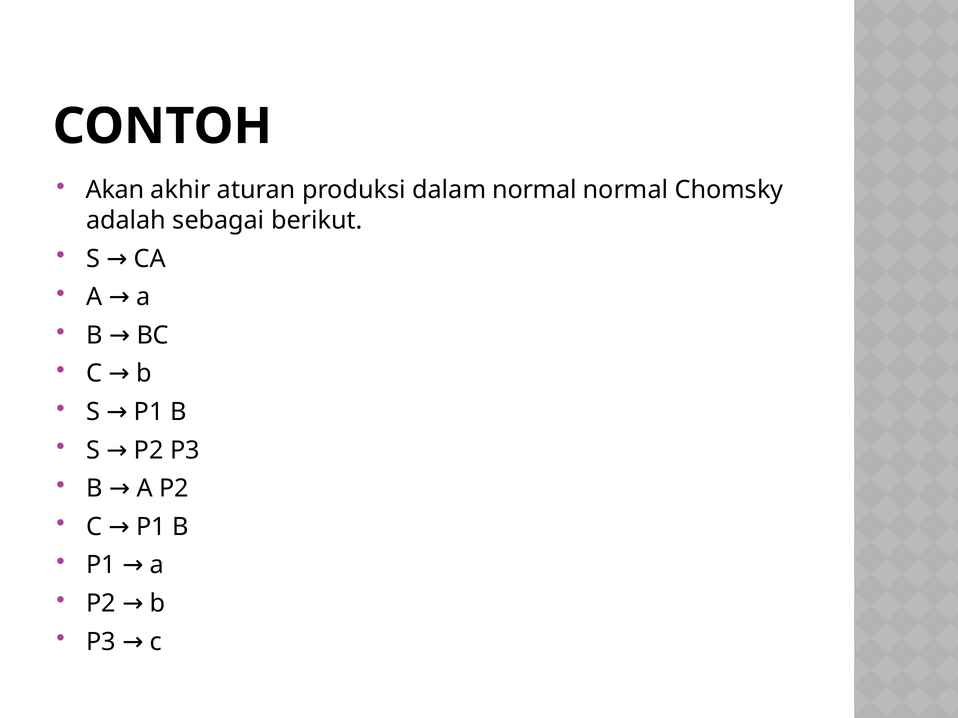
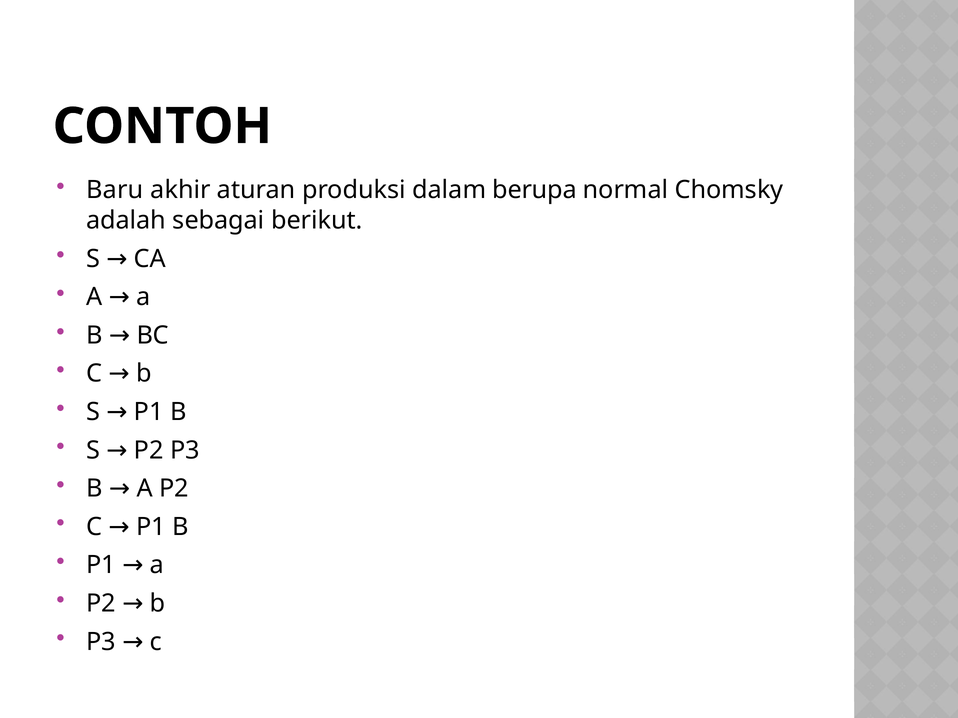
Akan: Akan -> Baru (115, 190)
dalam normal: normal -> berupa (535, 190)
